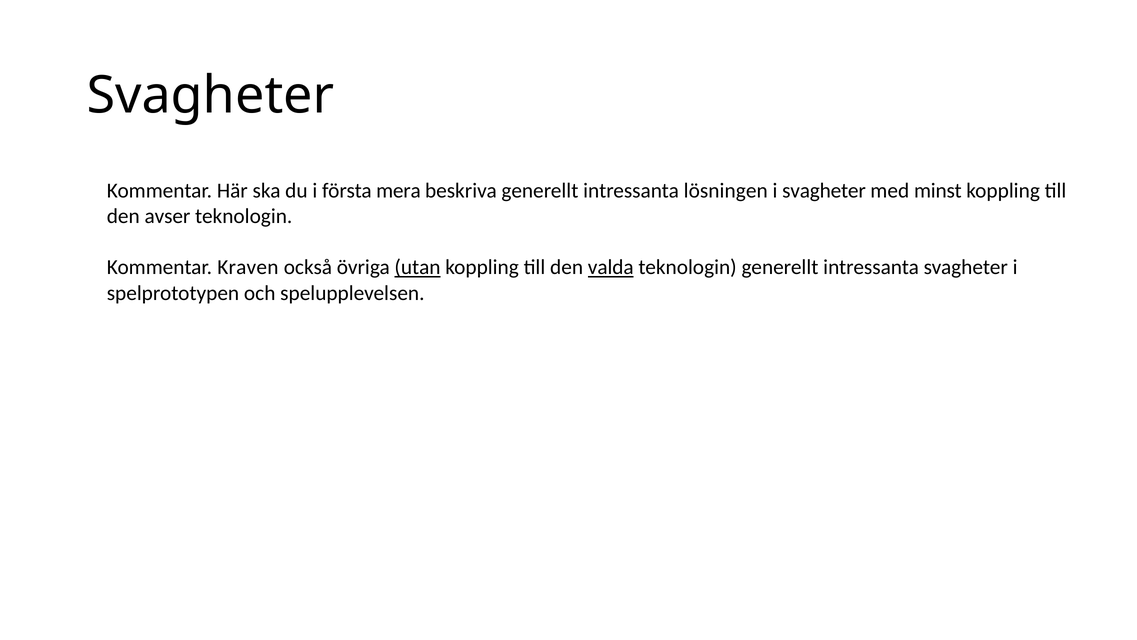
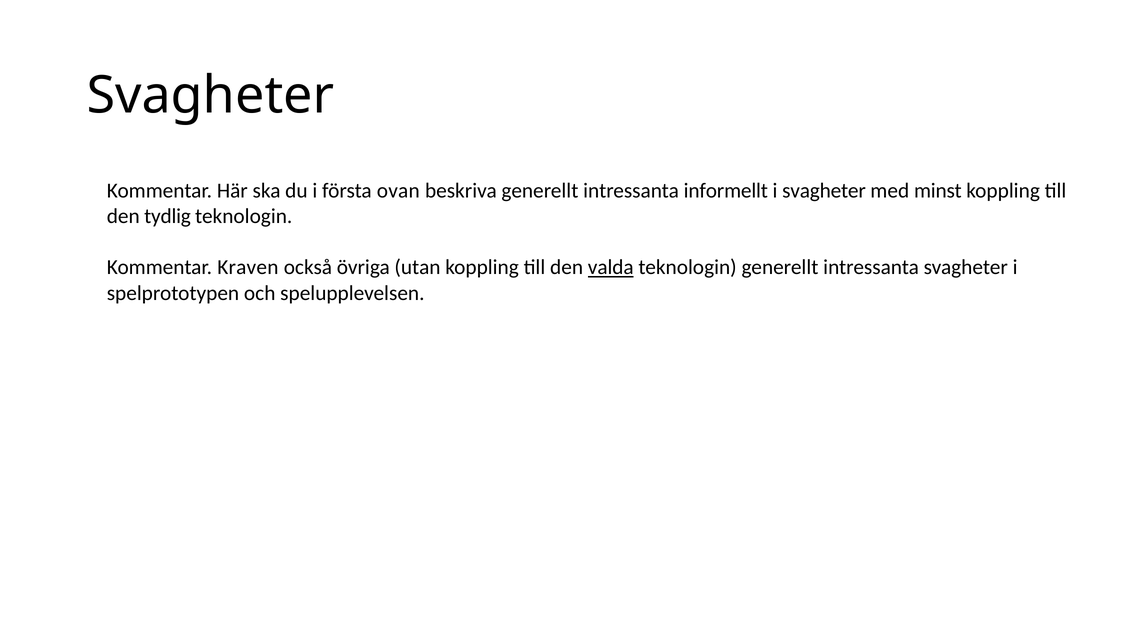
mera: mera -> ovan (398, 191)
lösningen: lösningen -> informellt (726, 191)
avser: avser -> tydlig (168, 216)
utan underline: present -> none (418, 267)
